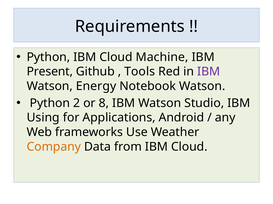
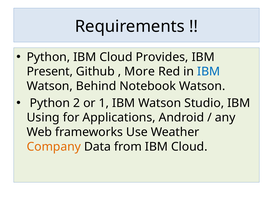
Machine: Machine -> Provides (162, 57)
Tools: Tools -> More (140, 72)
IBM colour: purple -> blue (209, 72)
Energy: Energy -> Behind (96, 86)
8: 8 -> 1 (104, 103)
